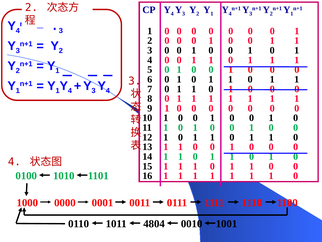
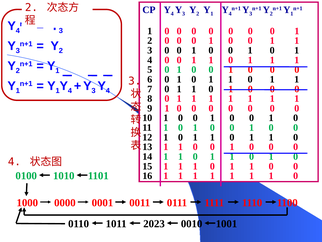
4804: 4804 -> 2023 (154, 223)
